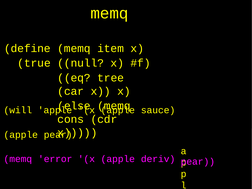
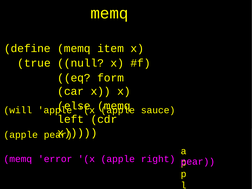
tree: tree -> form (111, 78)
cons: cons -> left (71, 119)
deriv: deriv -> right (158, 159)
